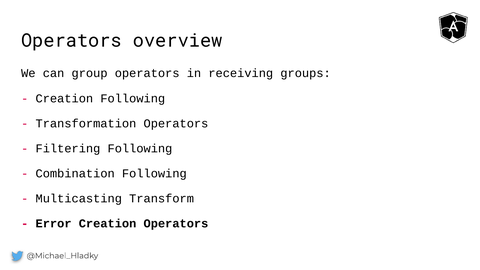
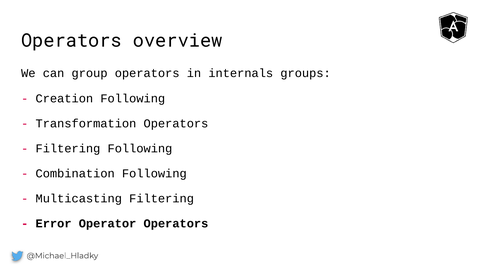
receiving: receiving -> internals (241, 73)
Multicasting Transform: Transform -> Filtering (162, 199)
Error Creation: Creation -> Operator (108, 224)
